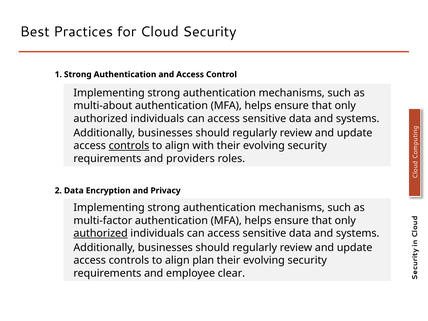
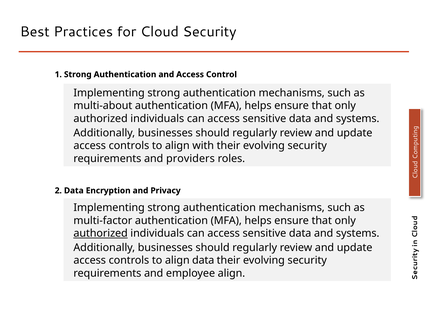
controls underline: present -> none (129, 146)
align plan: plan -> data (203, 260)
employee clear: clear -> align (231, 273)
